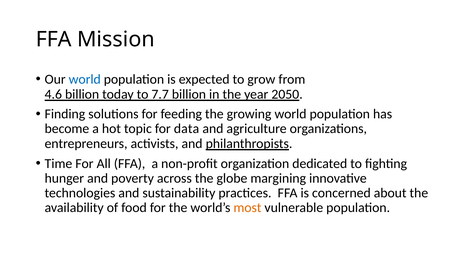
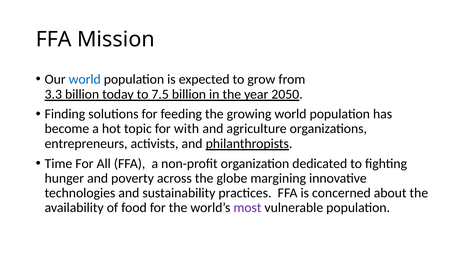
4.6: 4.6 -> 3.3 (53, 94)
7.7: 7.7 -> 7.5 (160, 94)
data: data -> with (187, 129)
most colour: orange -> purple (247, 208)
